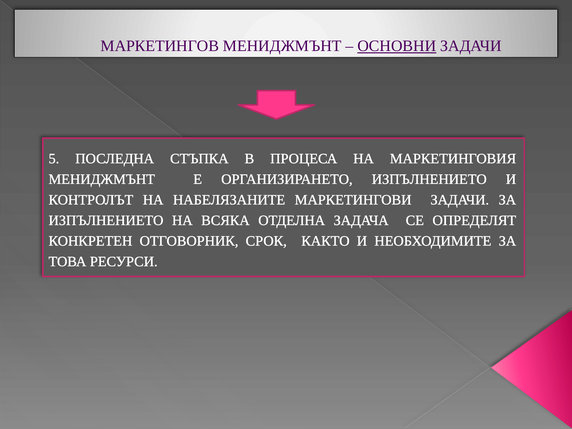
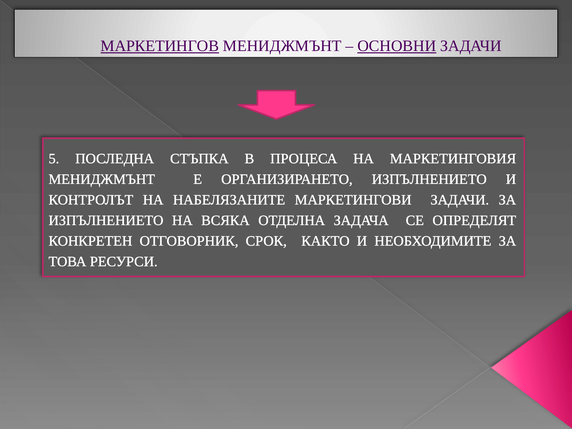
МАРКЕТИНГОВ underline: none -> present (160, 46)
